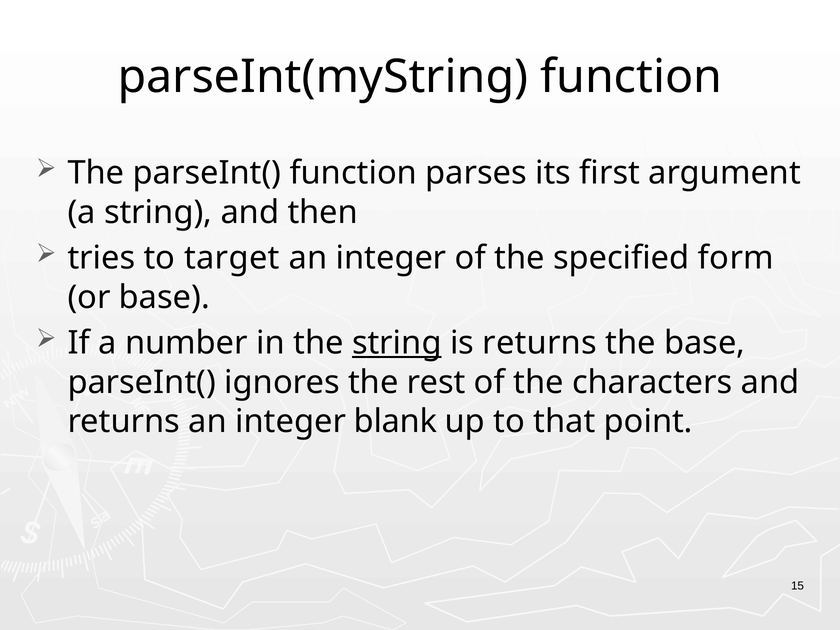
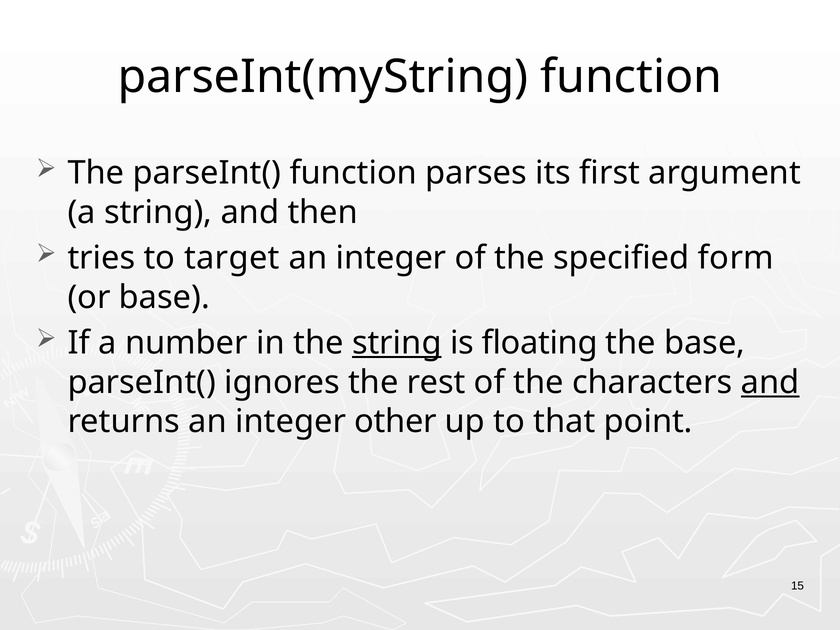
is returns: returns -> floating (540, 343)
and underline: none -> present (770, 382)
blank: blank -> other (396, 422)
